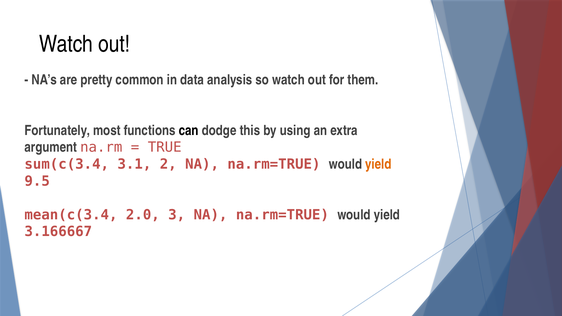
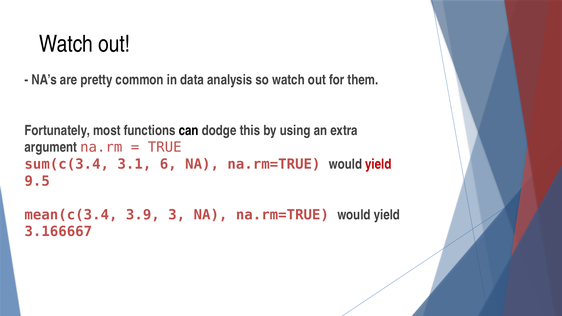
2: 2 -> 6 (168, 164)
yield colour: orange -> red (378, 164)
2.0: 2.0 -> 3.9 (143, 215)
